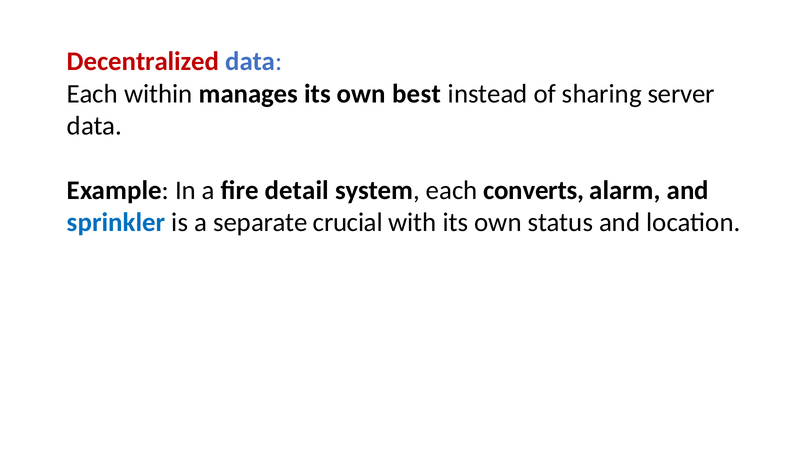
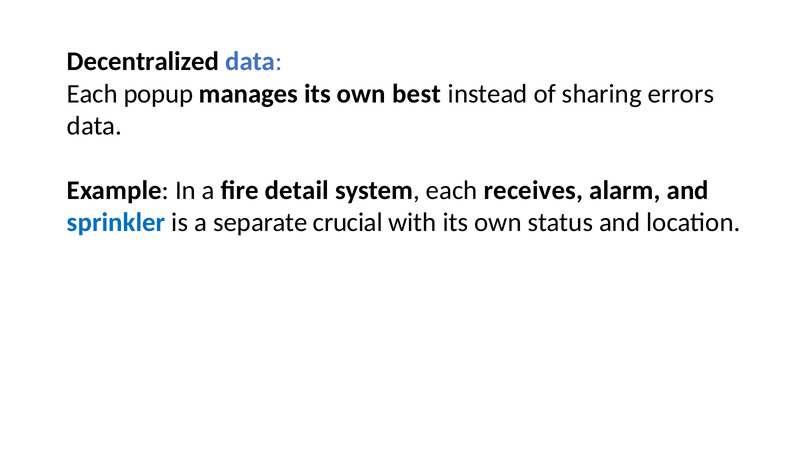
Decentralized colour: red -> black (143, 61)
within: within -> popup (158, 94)
server: server -> errors (681, 94)
converts: converts -> receives (533, 190)
